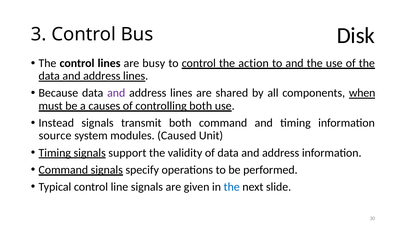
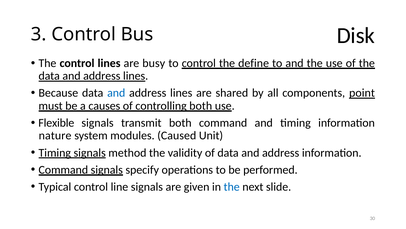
action: action -> define (254, 63)
and colour: purple -> blue (116, 93)
when: when -> point (362, 93)
Instead: Instead -> Flexible (56, 123)
source: source -> nature (55, 135)
support: support -> method (127, 152)
